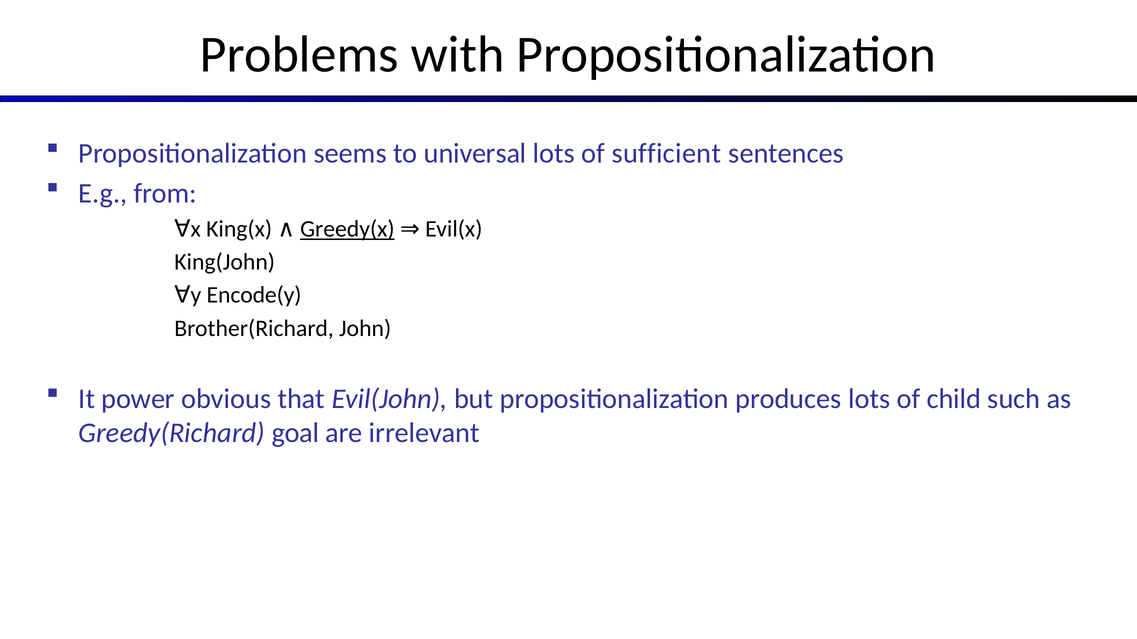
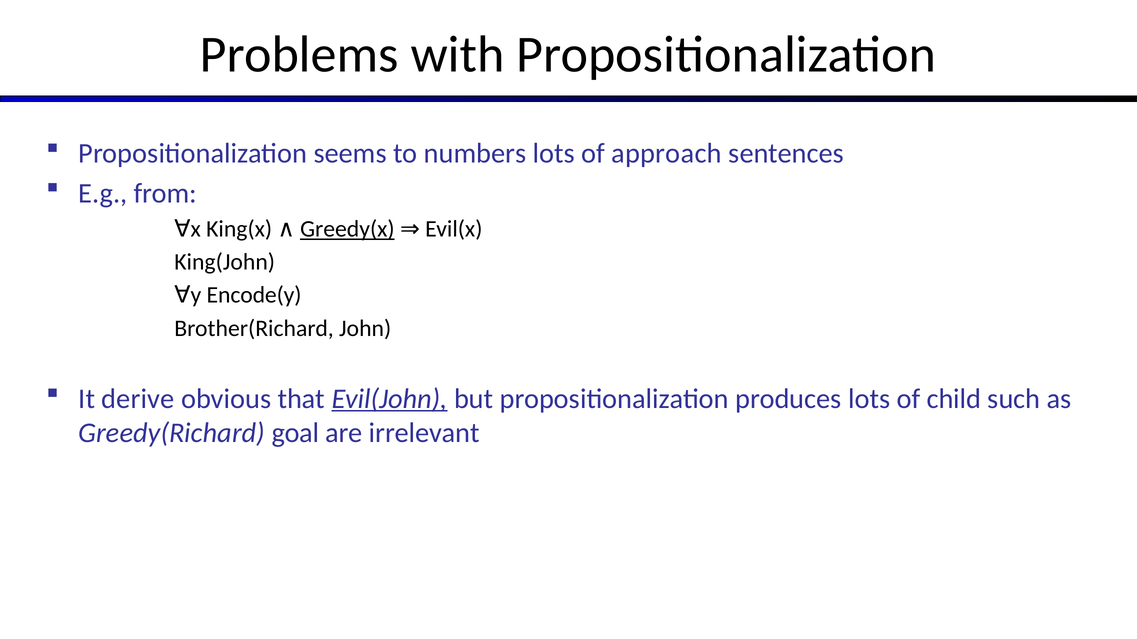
universal: universal -> numbers (475, 154)
sufficient: sufficient -> approach (666, 154)
power: power -> derive (138, 399)
Evil(John underline: none -> present (390, 399)
